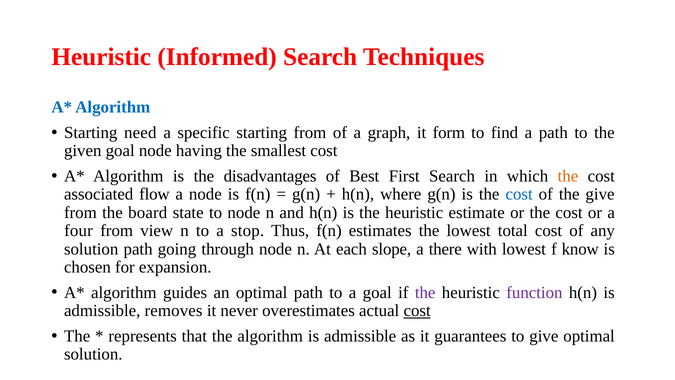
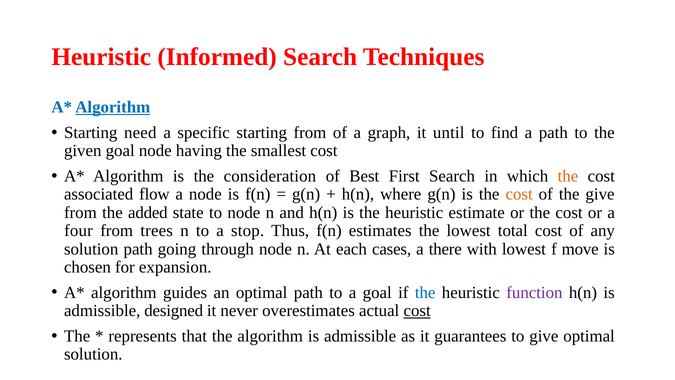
Algorithm underline: none -> present (113, 107)
form: form -> until (449, 133)
disadvantages: disadvantages -> consideration (270, 176)
cost colour: blue -> orange (519, 194)
board: board -> added (148, 212)
view: view -> trees (157, 231)
slope: slope -> cases (392, 249)
know: know -> move (580, 249)
the colour: purple -> blue (425, 292)
removes: removes -> designed (174, 311)
